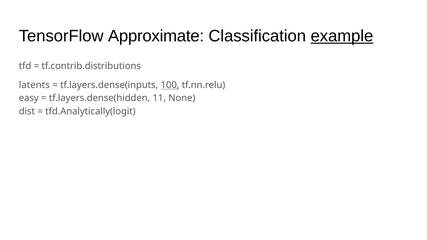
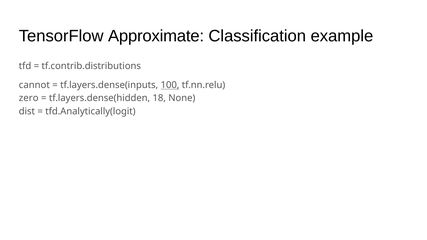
example underline: present -> none (342, 36)
latents: latents -> cannot (34, 85)
easy: easy -> zero (29, 98)
11: 11 -> 18 (159, 98)
